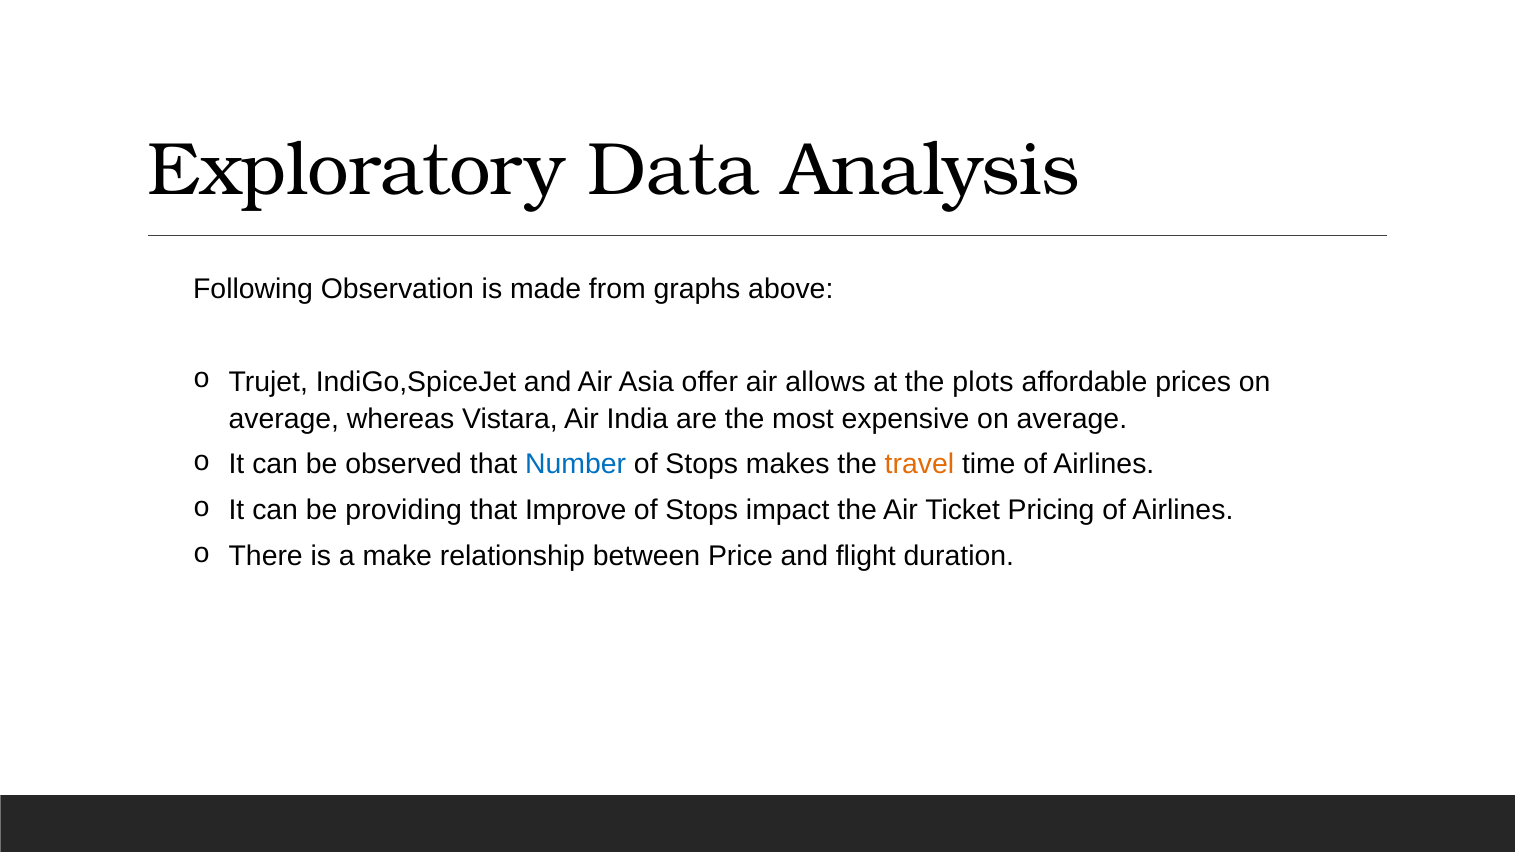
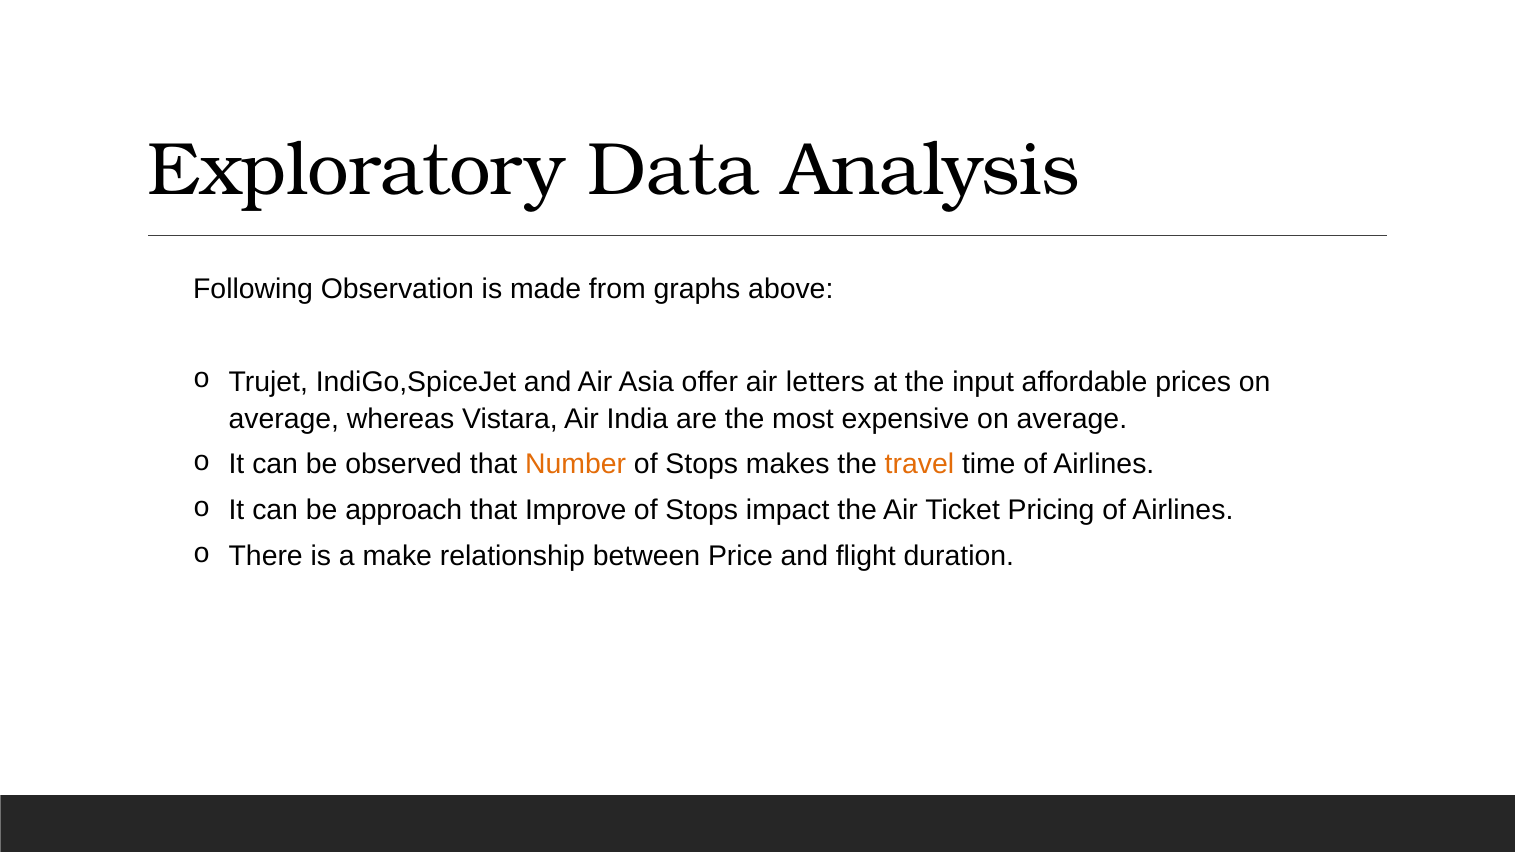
allows: allows -> letters (825, 382)
plots: plots -> input (983, 382)
Number colour: blue -> orange (576, 465)
providing: providing -> approach (404, 511)
